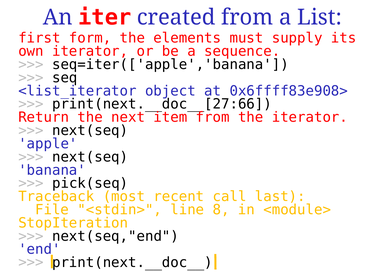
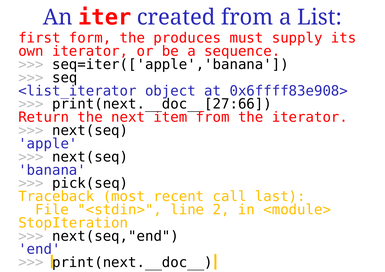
elements: elements -> produces (187, 38)
8: 8 -> 2 (221, 209)
